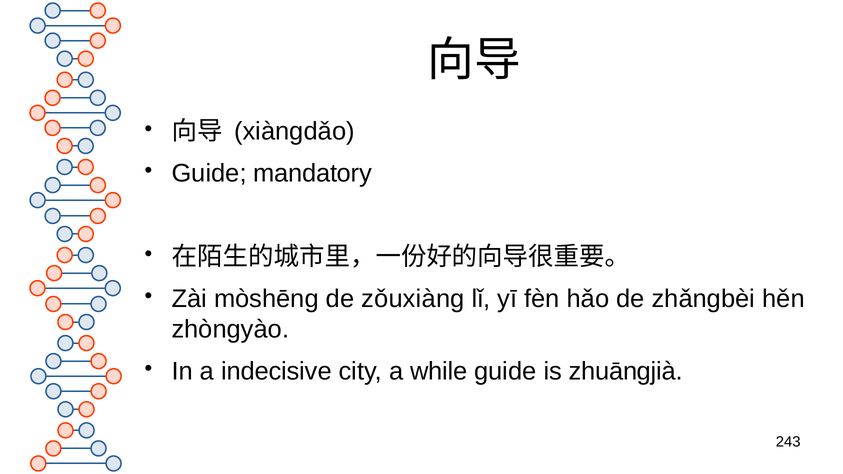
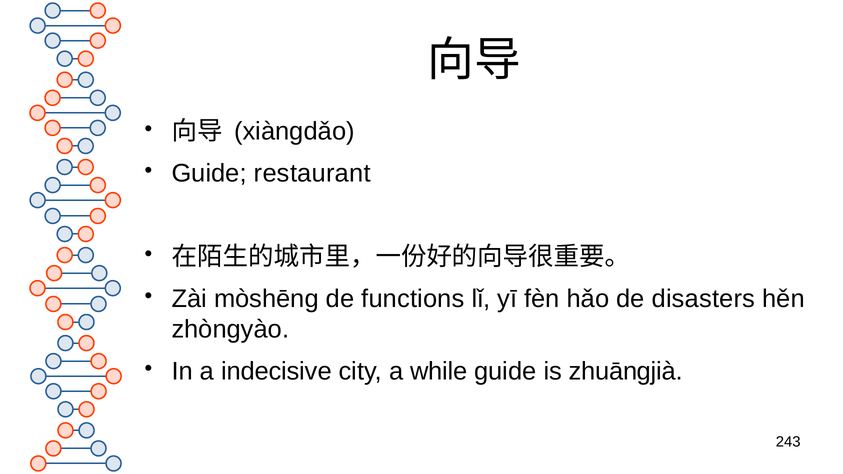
mandatory: mandatory -> restaurant (312, 173)
zǒuxiàng: zǒuxiàng -> functions (413, 299)
zhǎngbèi: zhǎngbèi -> disasters (703, 299)
